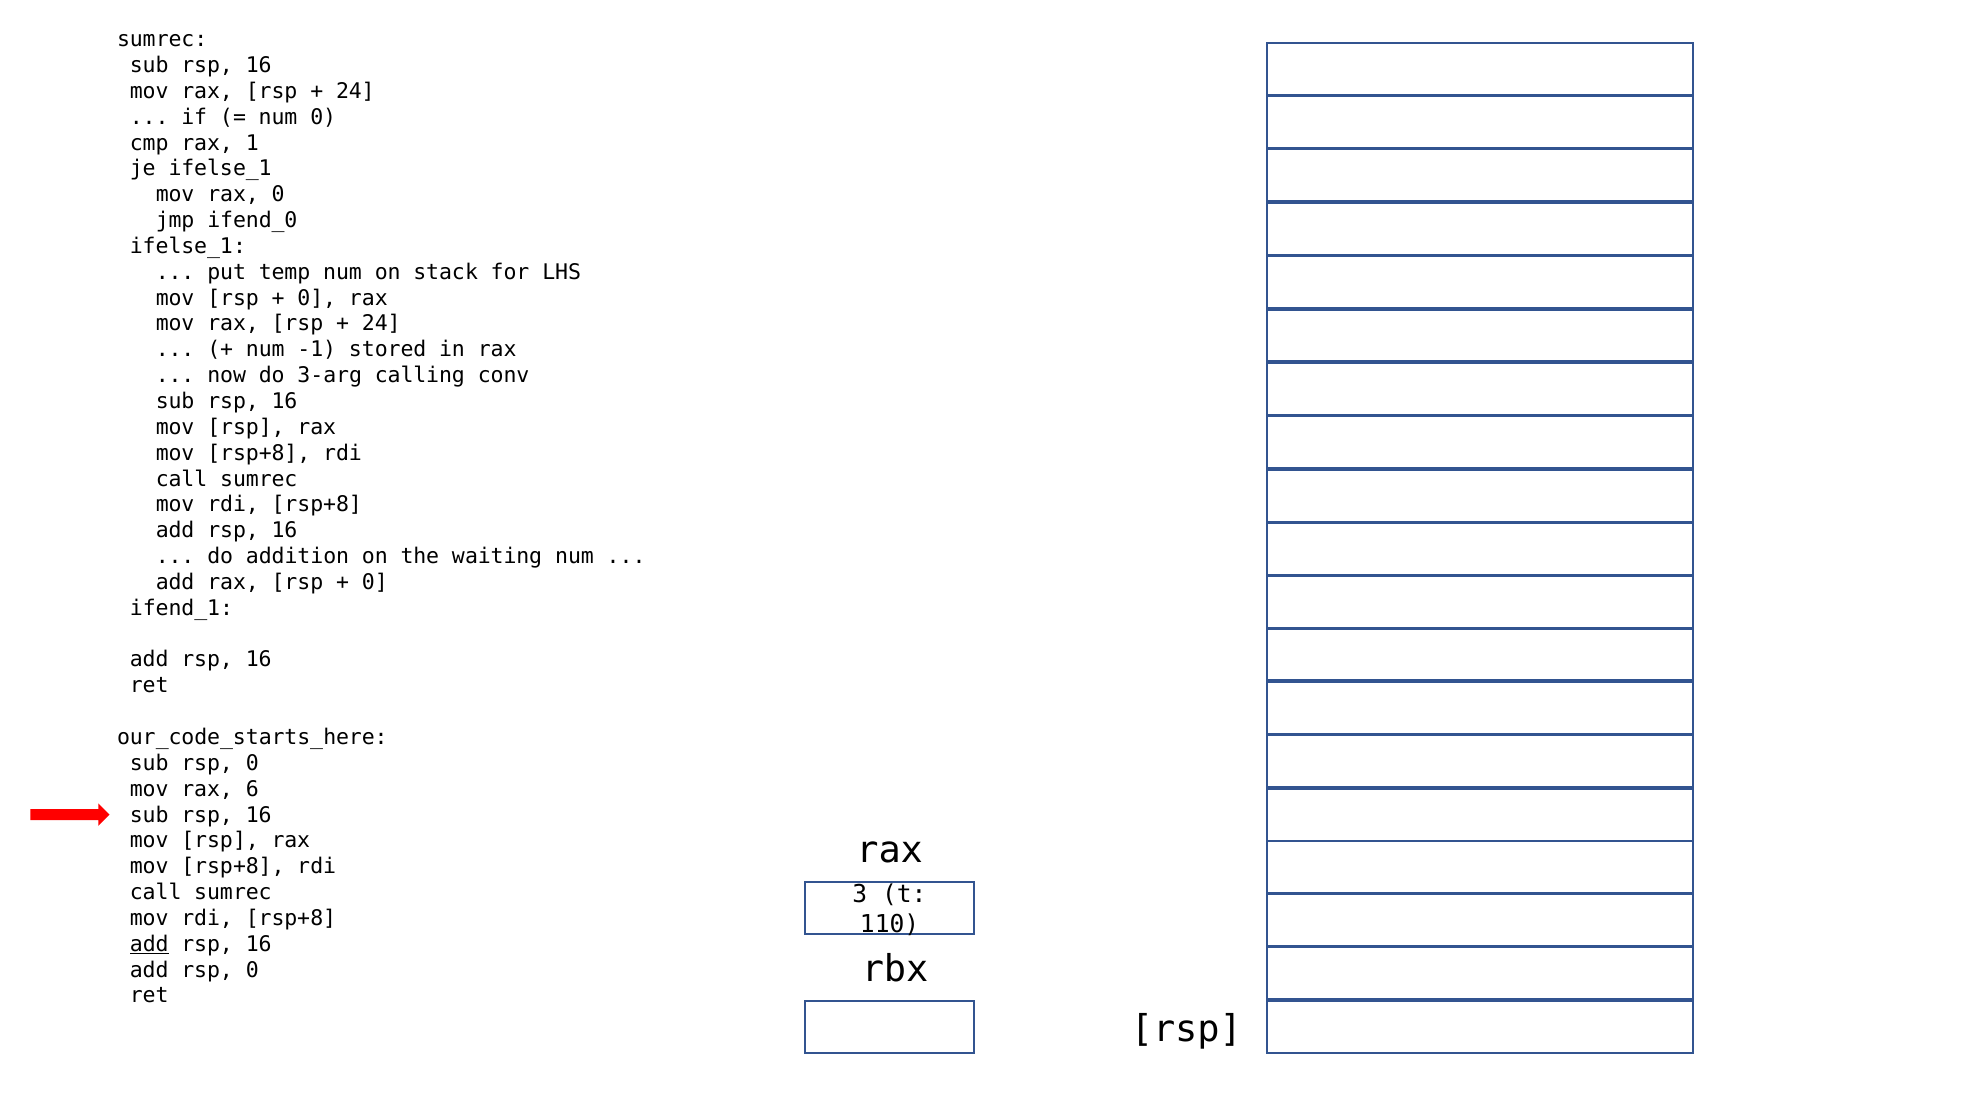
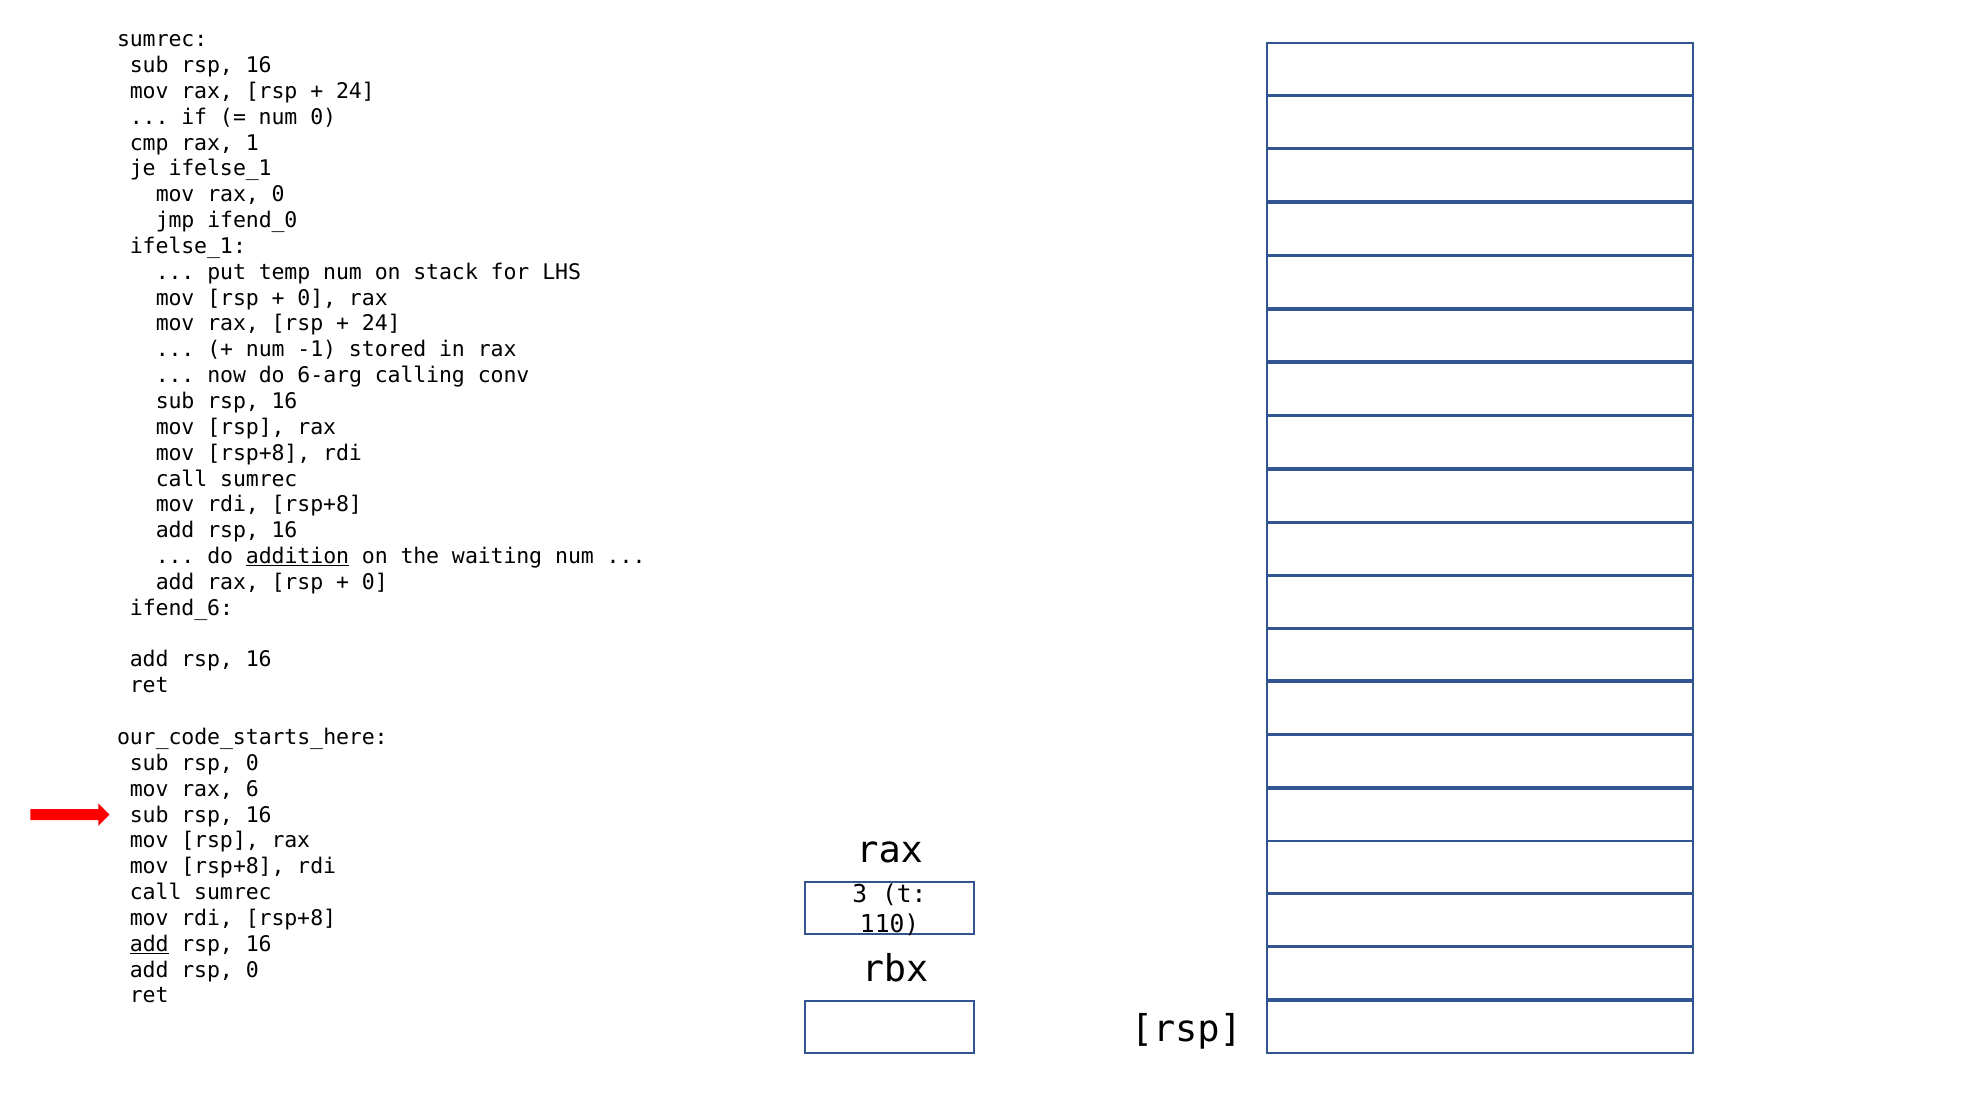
3-arg: 3-arg -> 6-arg (330, 375)
addition underline: none -> present (298, 556)
ifend_1: ifend_1 -> ifend_6 (181, 608)
